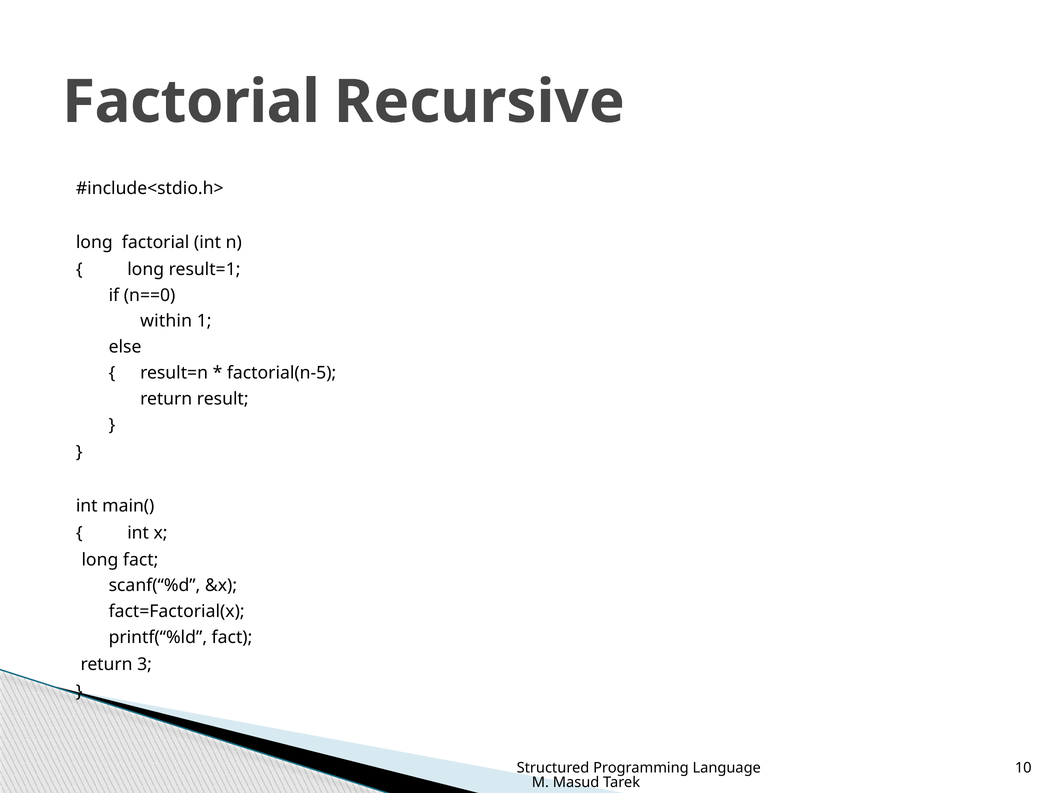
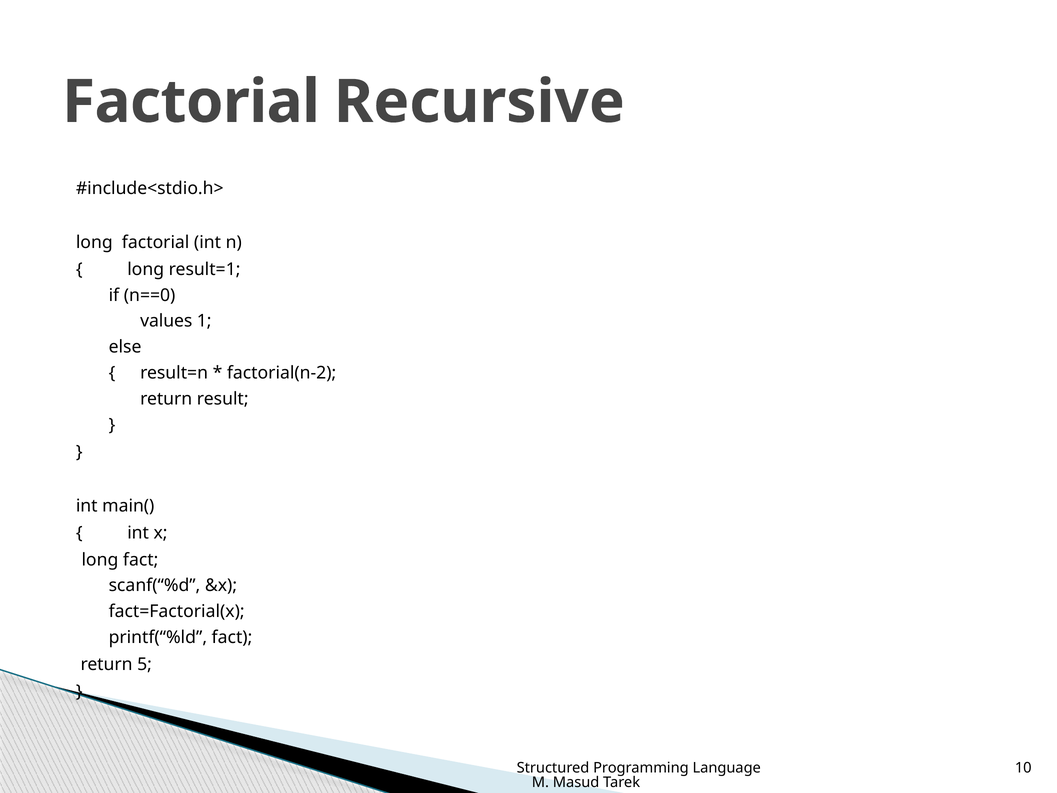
within: within -> values (166, 321)
factorial(n-5: factorial(n-5 -> factorial(n-2 (282, 373)
3: 3 -> 5 (145, 664)
